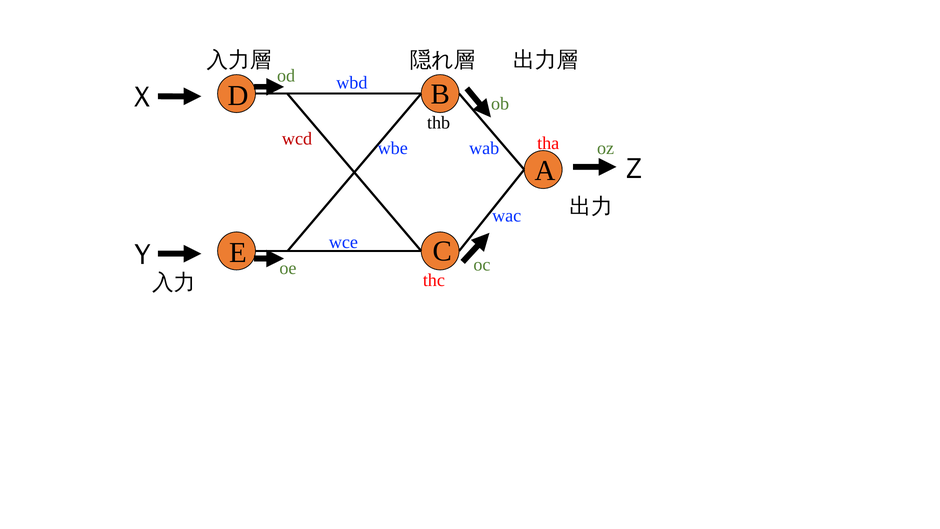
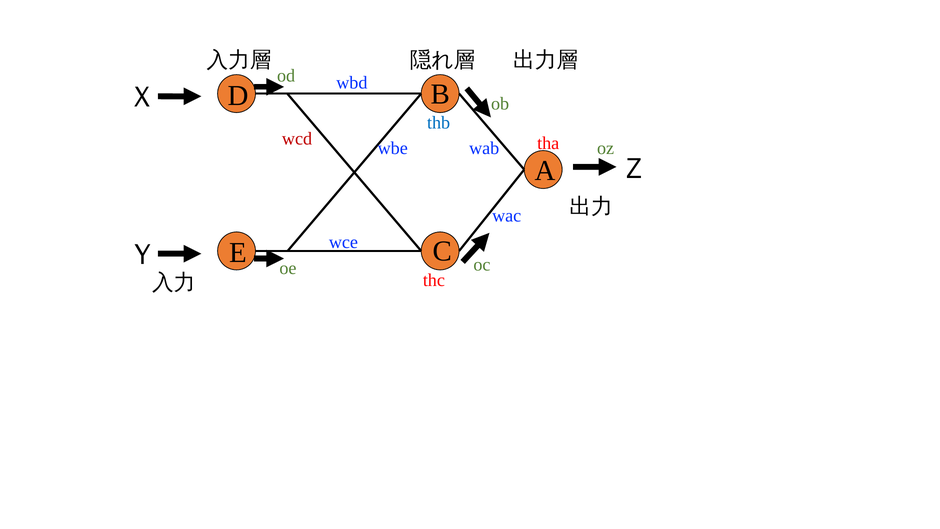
thb colour: black -> blue (439, 123)
